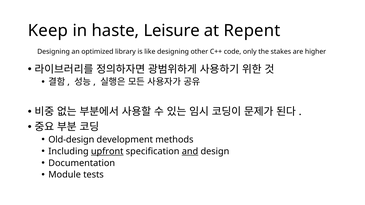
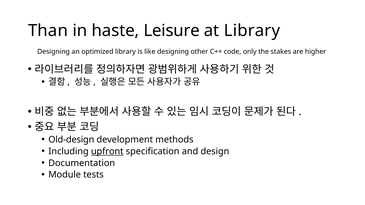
Keep: Keep -> Than (48, 31)
at Repent: Repent -> Library (252, 31)
and underline: present -> none (190, 152)
